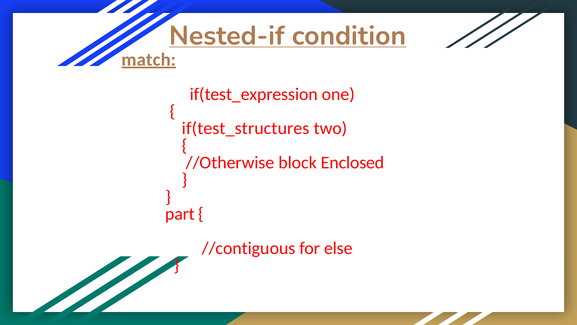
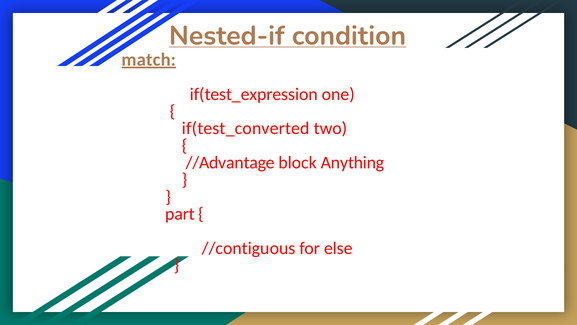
if(test_structures: if(test_structures -> if(test_converted (246, 128)
//Otherwise: //Otherwise -> //Advantage (230, 162)
Enclosed: Enclosed -> Anything (353, 162)
